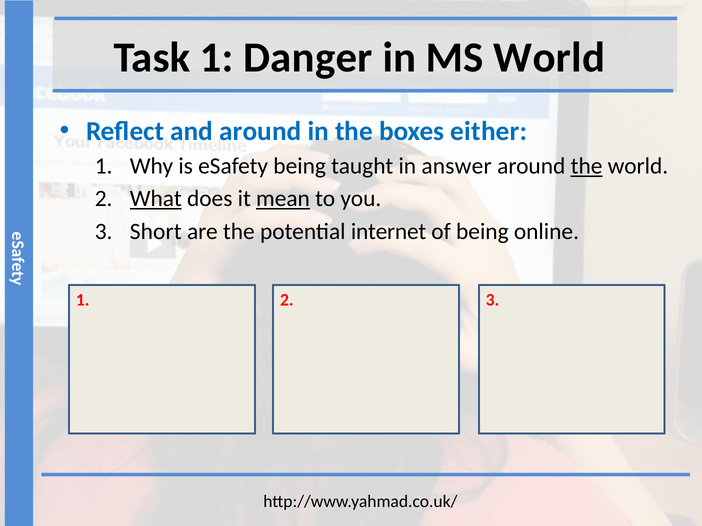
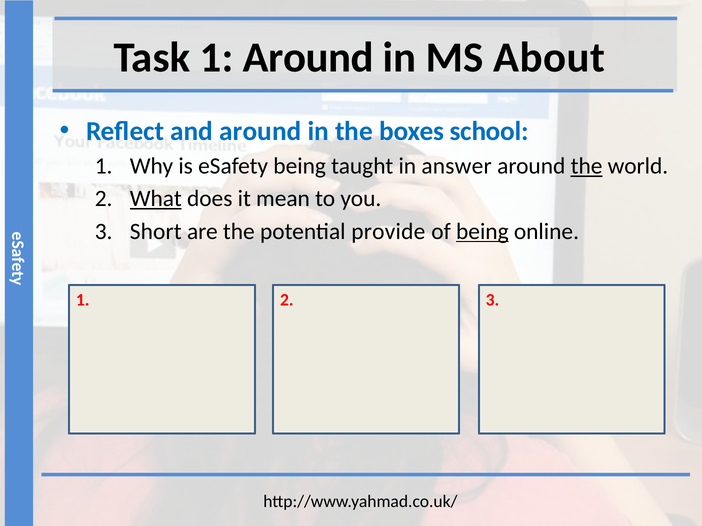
1 Danger: Danger -> Around (308, 58)
MS World: World -> About (549, 58)
either: either -> school (489, 131)
mean underline: present -> none (283, 199)
internet: internet -> provide (388, 232)
being underline: none -> present (482, 232)
